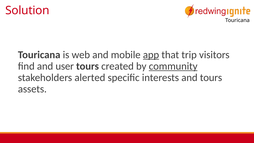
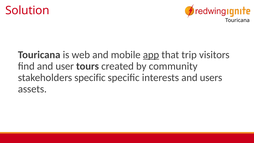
community underline: present -> none (173, 66)
stakeholders alerted: alerted -> specific (90, 78)
and tours: tours -> users (211, 78)
